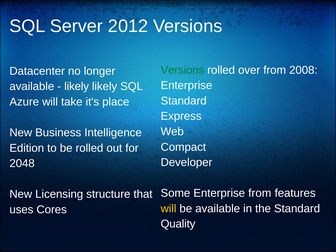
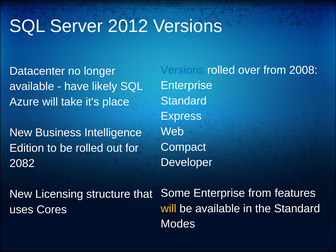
Versions colour: green -> blue (182, 70)
likely: likely -> have (77, 86)
2048: 2048 -> 2082 (22, 163)
Quality: Quality -> Modes (178, 224)
